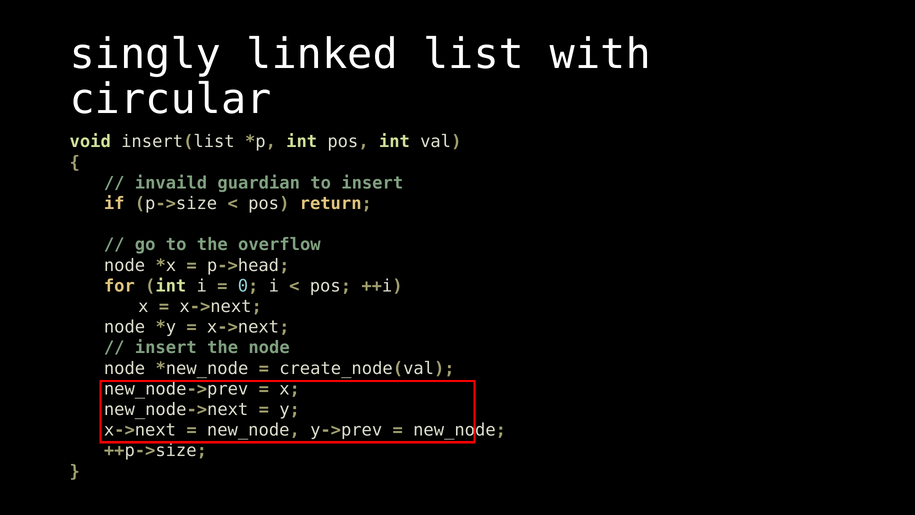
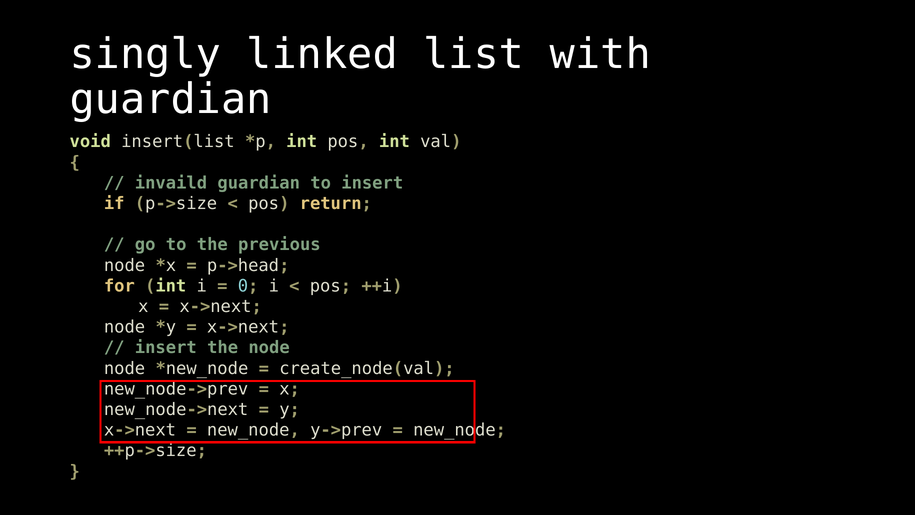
circular: circular -> guardian (171, 100)
overflow: overflow -> previous (279, 245)
